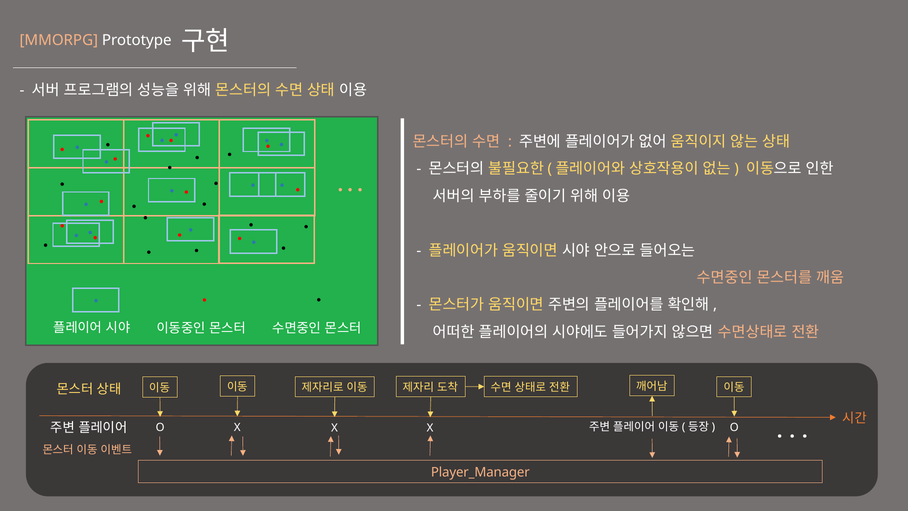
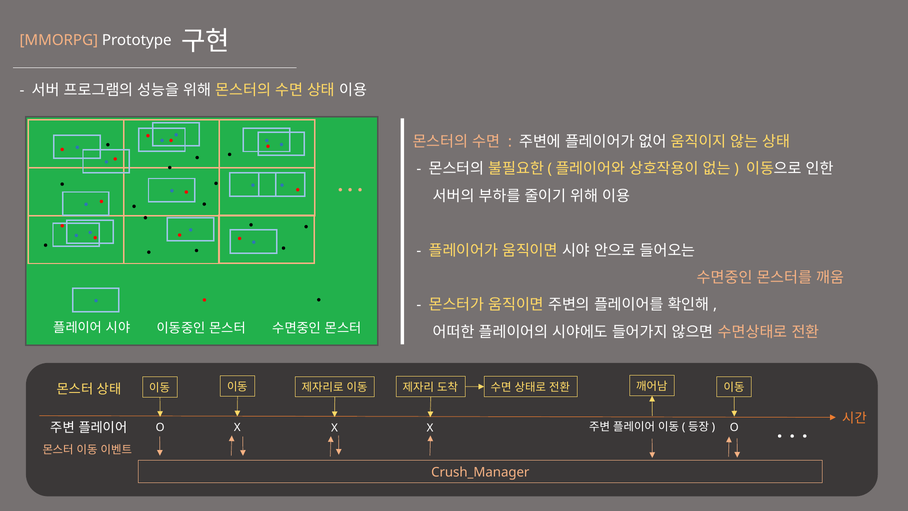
Player_Manager: Player_Manager -> Crush_Manager (480, 472)
